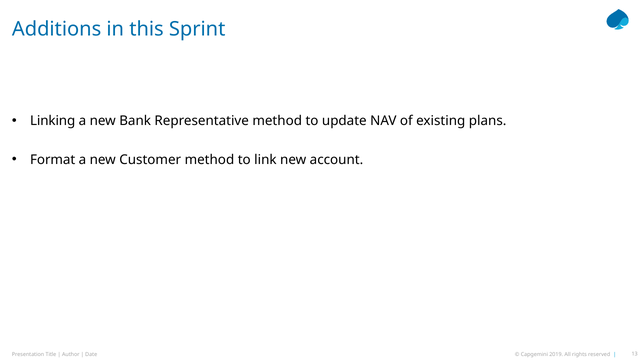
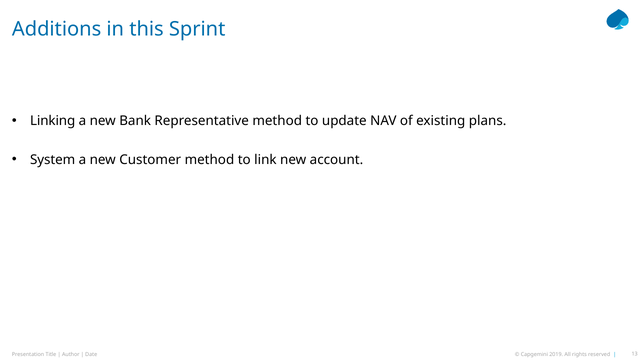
Format: Format -> System (53, 160)
